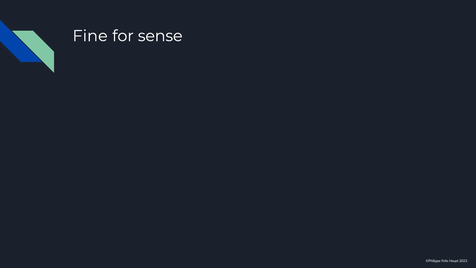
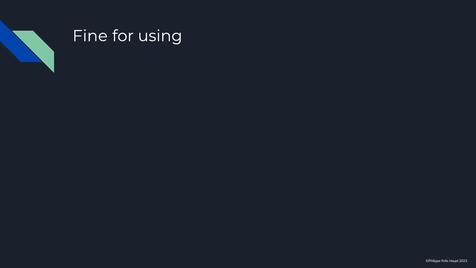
sense: sense -> using (160, 36)
